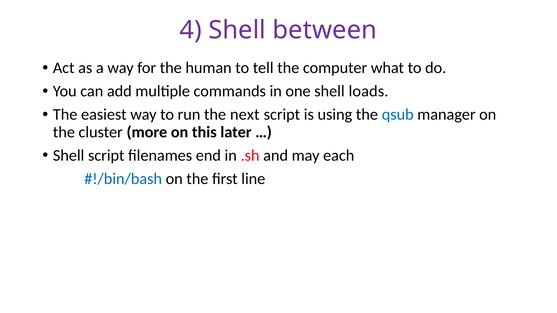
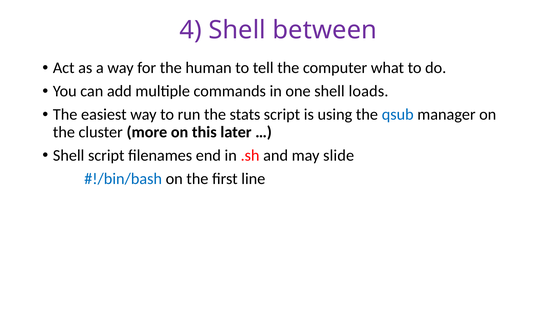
next: next -> stats (245, 115)
each: each -> slide (339, 156)
